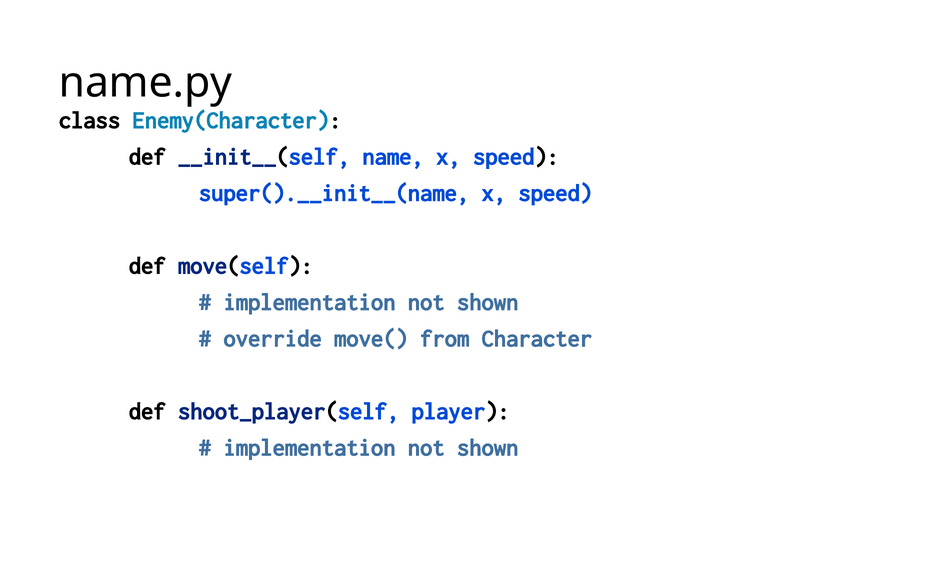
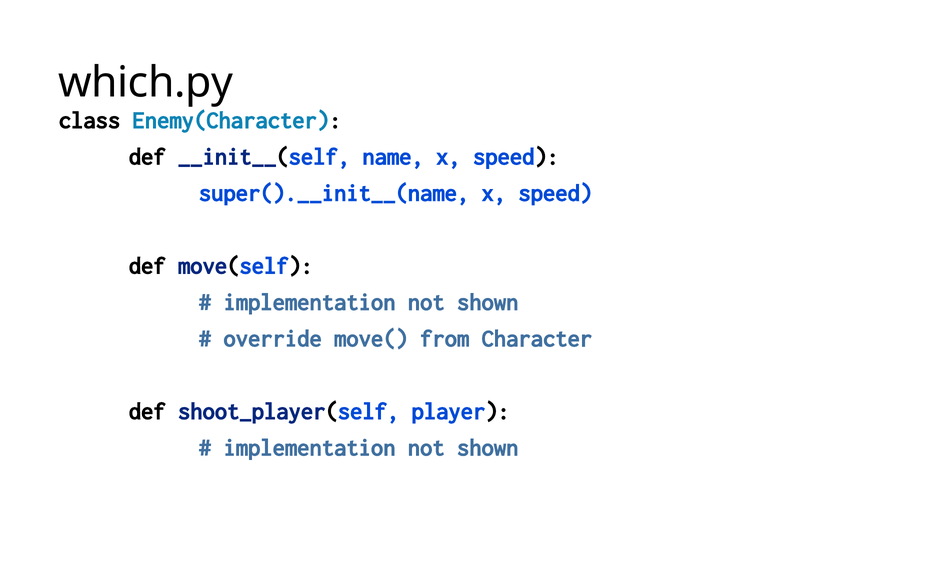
name.py: name.py -> which.py (146, 82)
